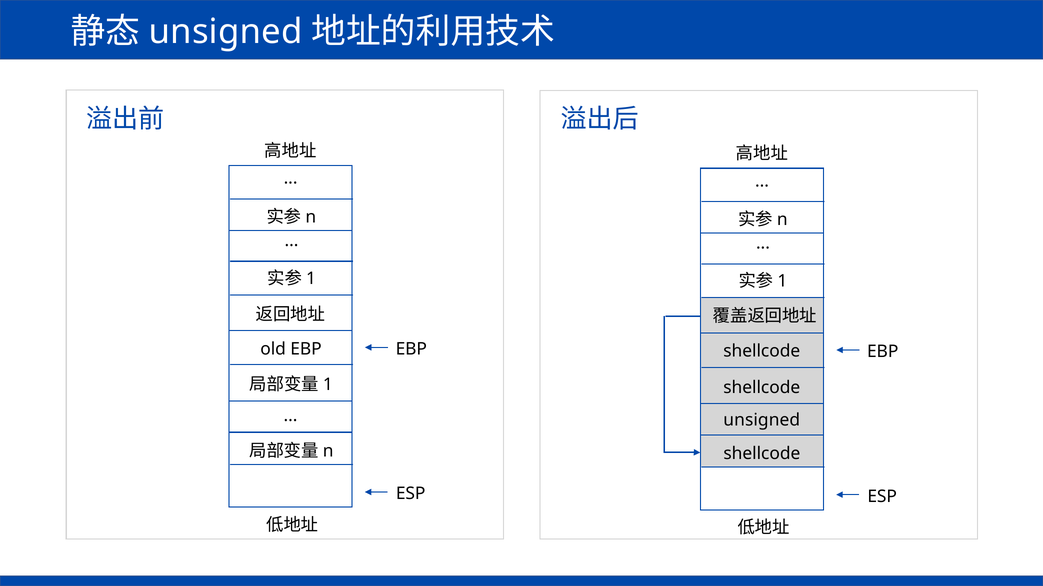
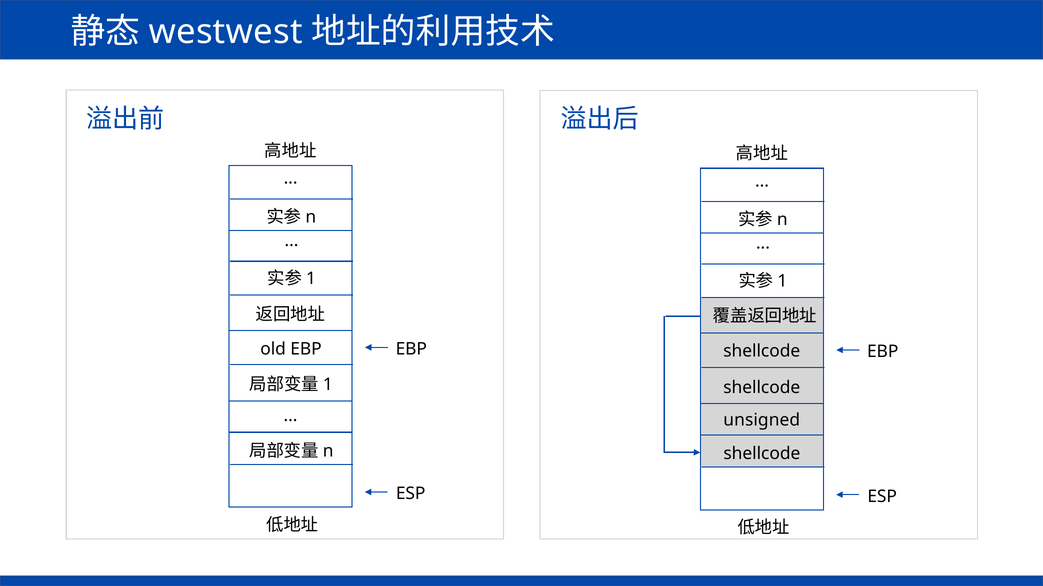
unsigned: unsigned -> westwest (226, 32)
